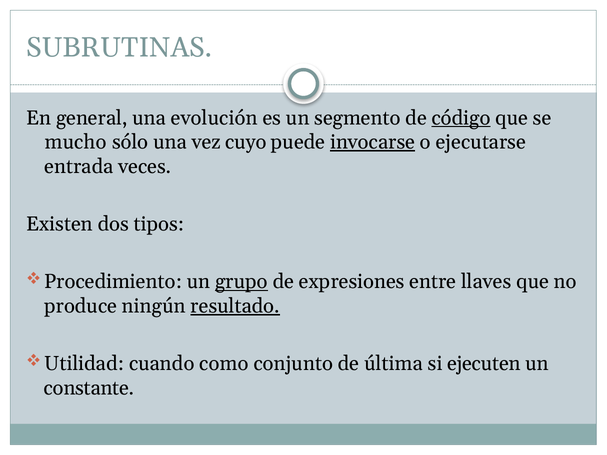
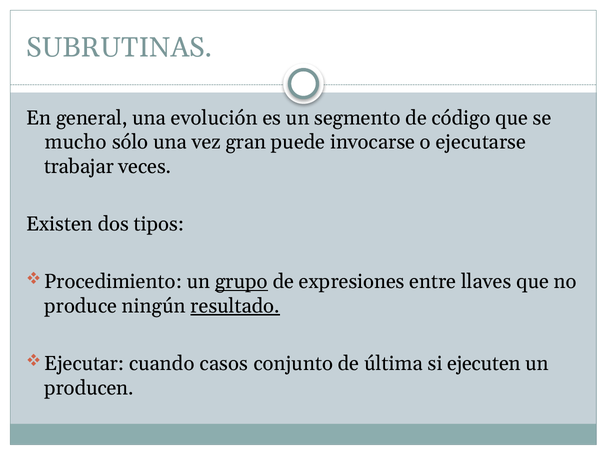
código underline: present -> none (461, 118)
cuyo: cuyo -> gran (246, 142)
invocarse underline: present -> none (373, 142)
entrada: entrada -> trabajar (79, 166)
Utilidad: Utilidad -> Ejecutar (84, 364)
como: como -> casos (224, 364)
constante: constante -> producen (89, 388)
